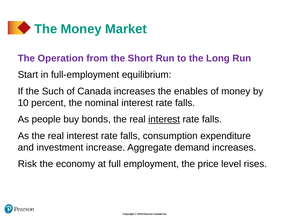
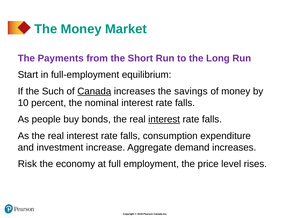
Operation: Operation -> Payments (61, 58)
Canada underline: none -> present (94, 91)
enables: enables -> savings (191, 91)
